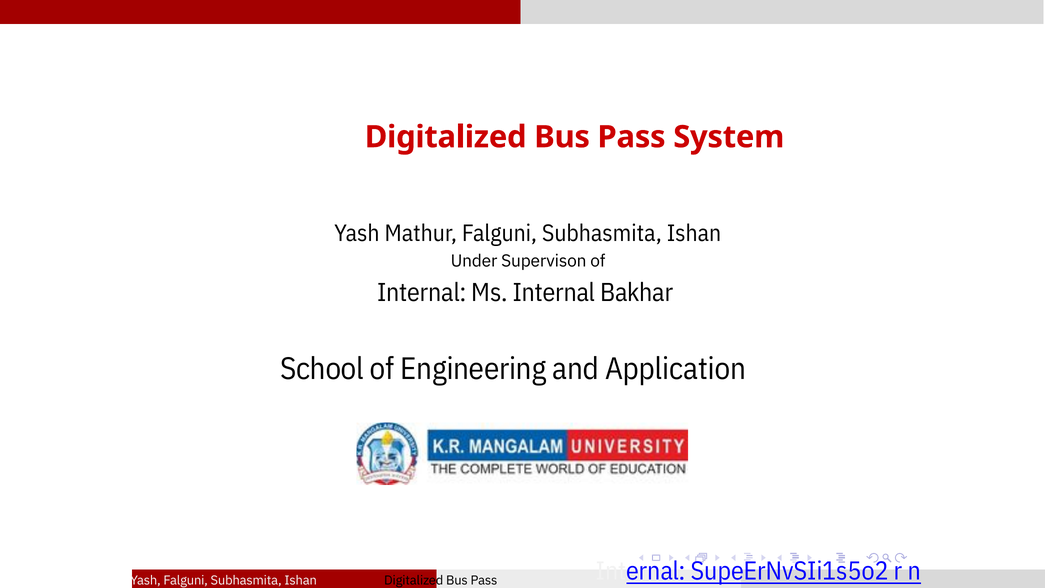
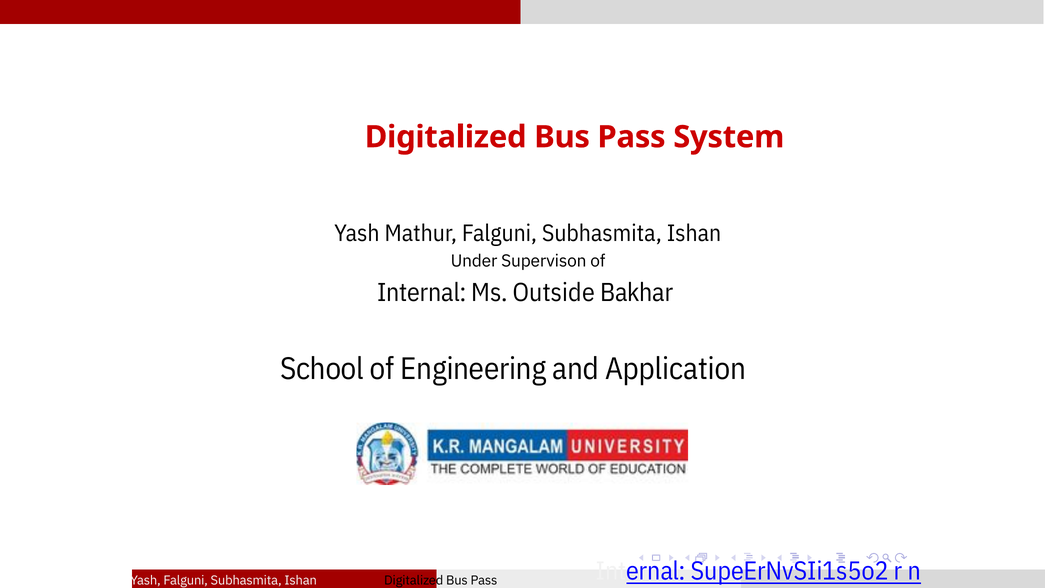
Ms Internal: Internal -> Outside (554, 293)
